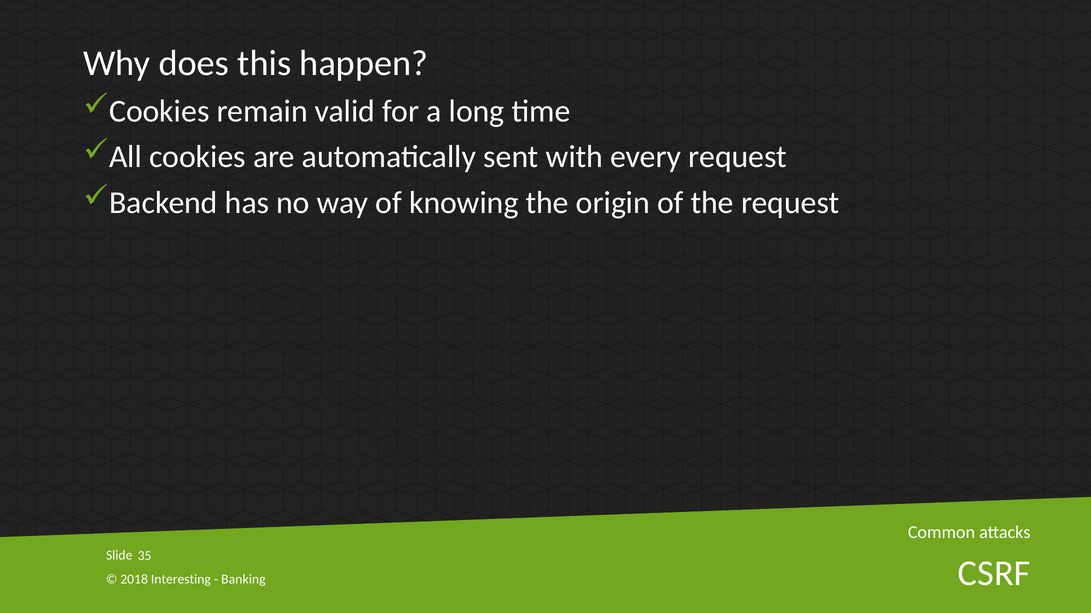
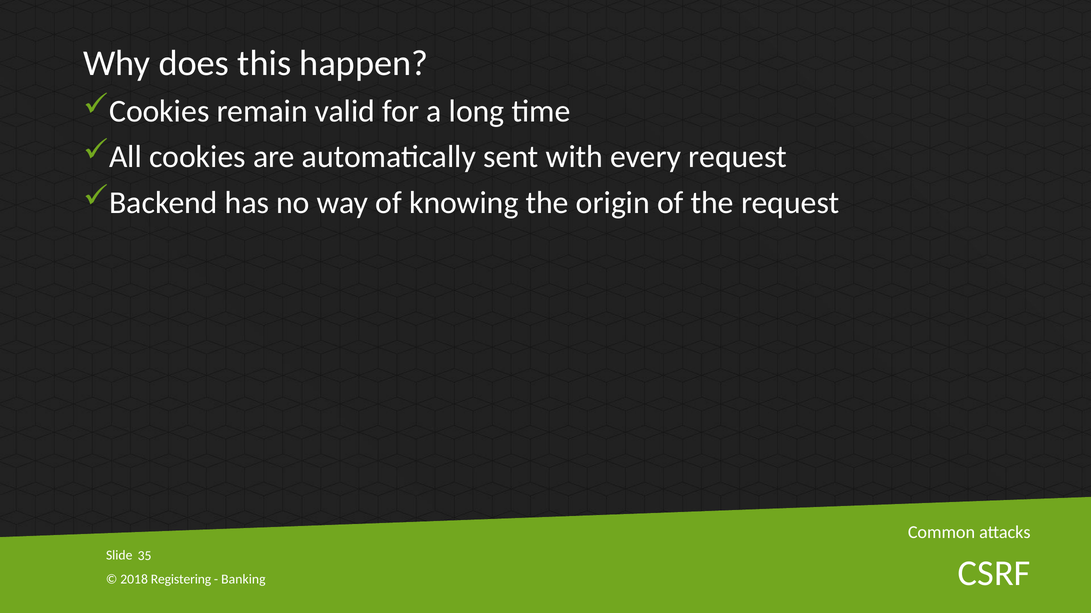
Interesting: Interesting -> Registering (181, 580)
